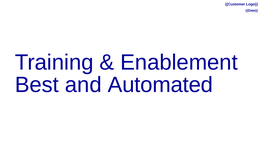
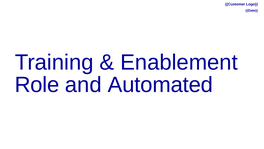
Best: Best -> Role (37, 85)
